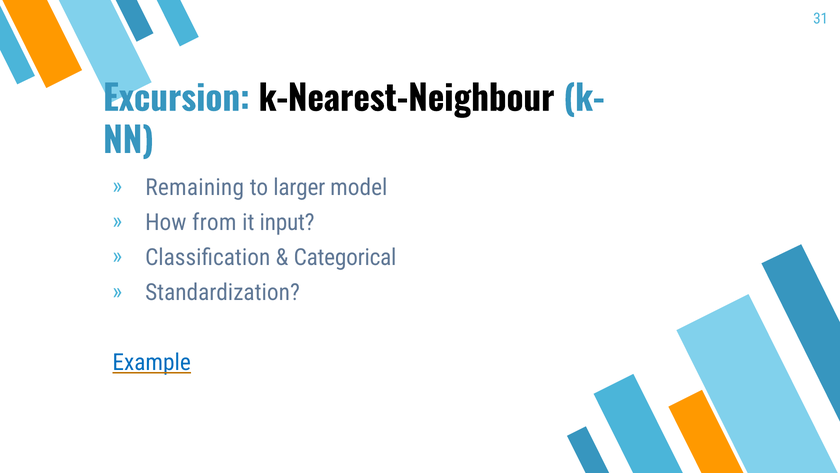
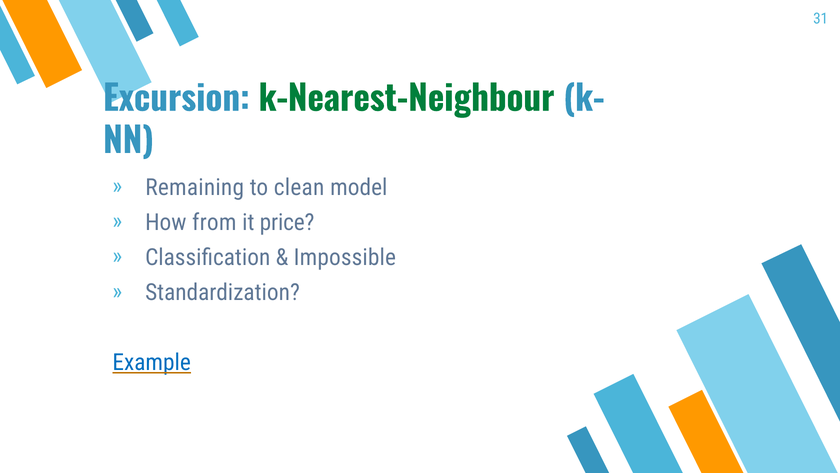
k-Nearest-Neighbour colour: black -> green (407, 99)
larger: larger -> clean (299, 187)
input: input -> price (287, 222)
Categorical: Categorical -> Impossible (345, 257)
